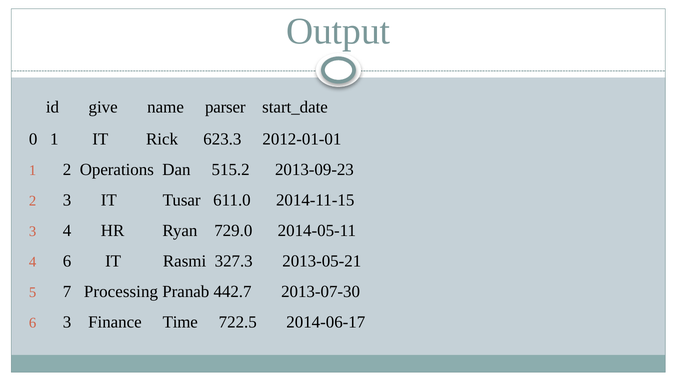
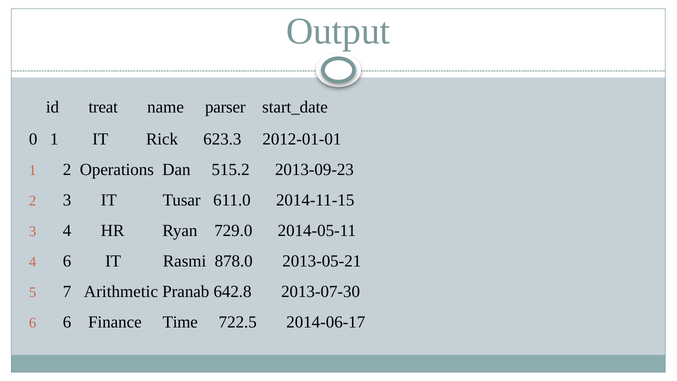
give: give -> treat (103, 107)
327.3: 327.3 -> 878.0 (234, 261)
Processing: Processing -> Arithmetic (121, 291)
442.7: 442.7 -> 642.8 (233, 291)
6 3: 3 -> 6 (67, 322)
